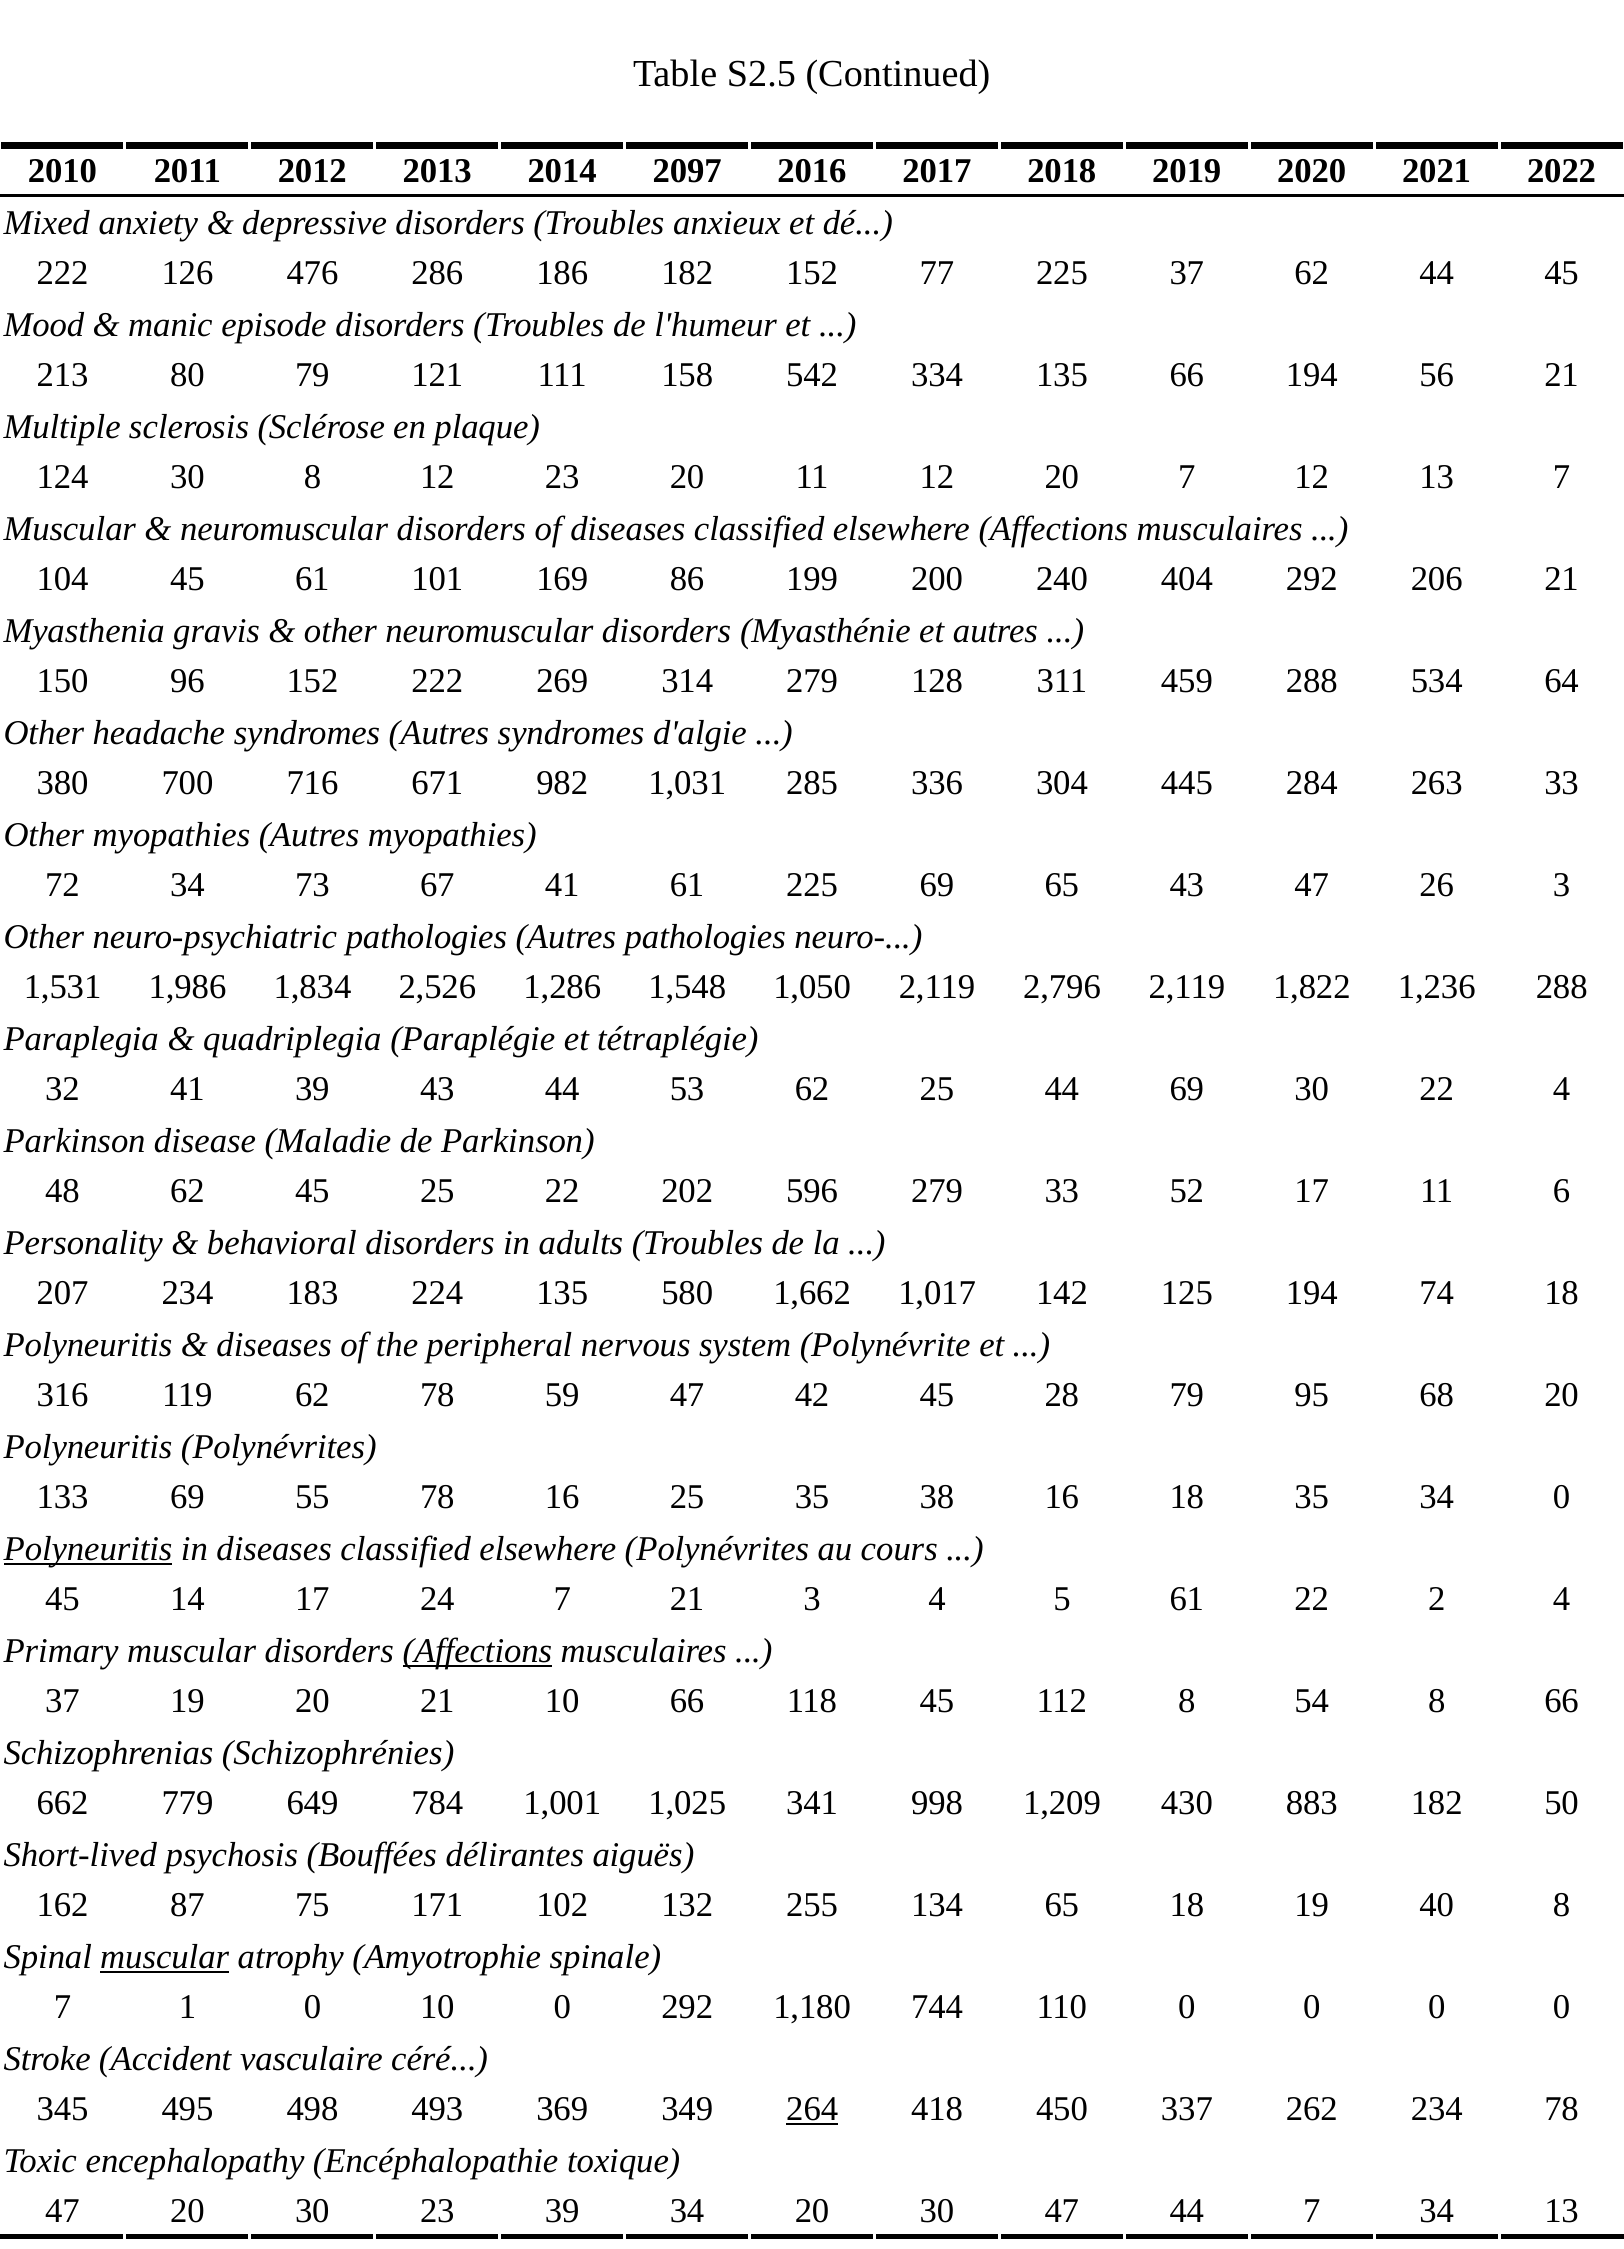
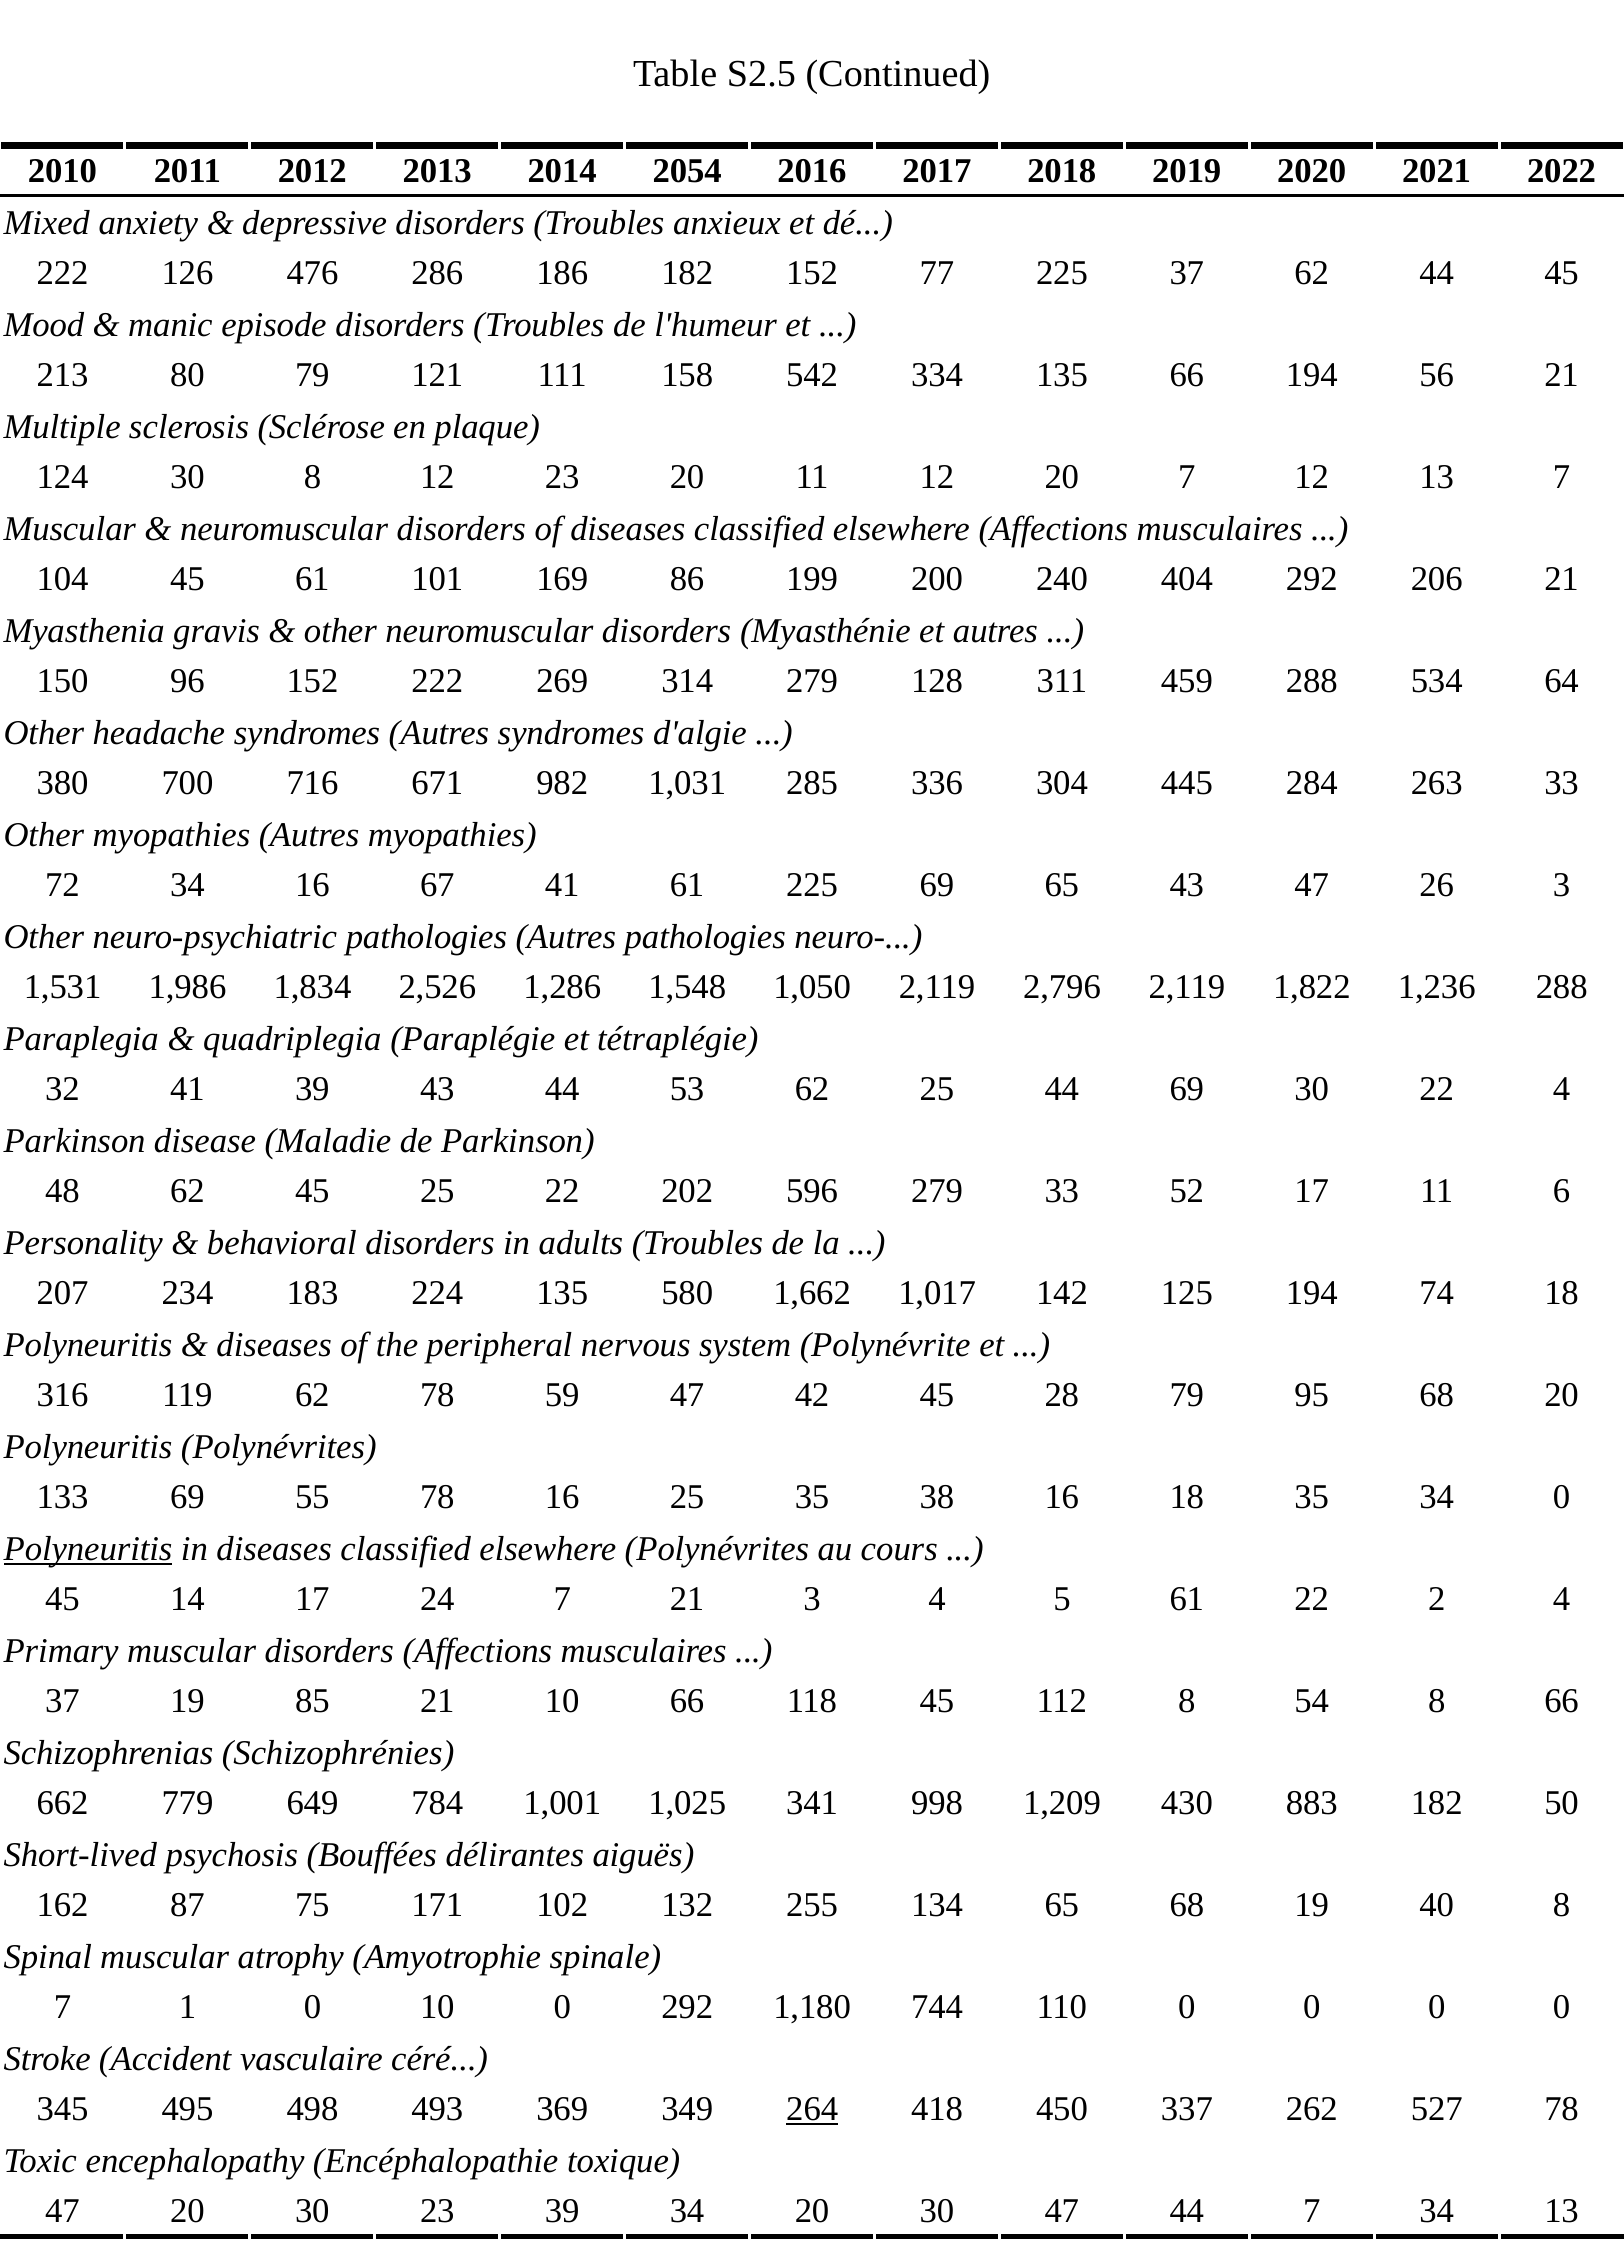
2097: 2097 -> 2054 (687, 171)
34 73: 73 -> 16 (312, 885)
Affections underline: present -> none (477, 1651)
19 20: 20 -> 85 (312, 1701)
65 18: 18 -> 68 (1187, 1905)
muscular underline: present -> none (165, 1957)
262 234: 234 -> 527 (1437, 2109)
